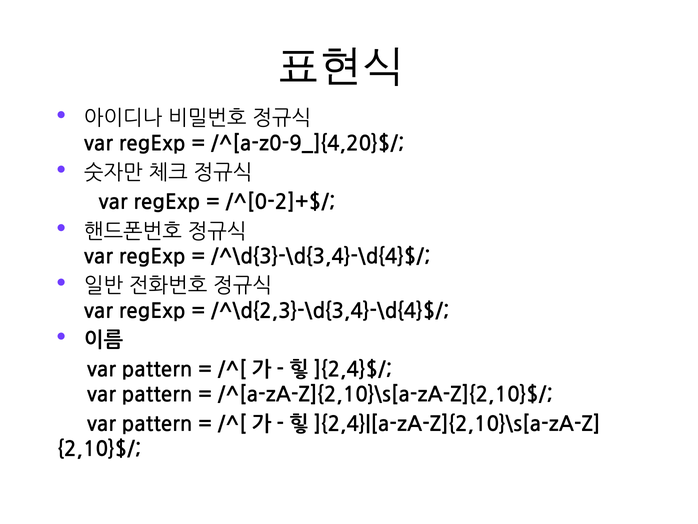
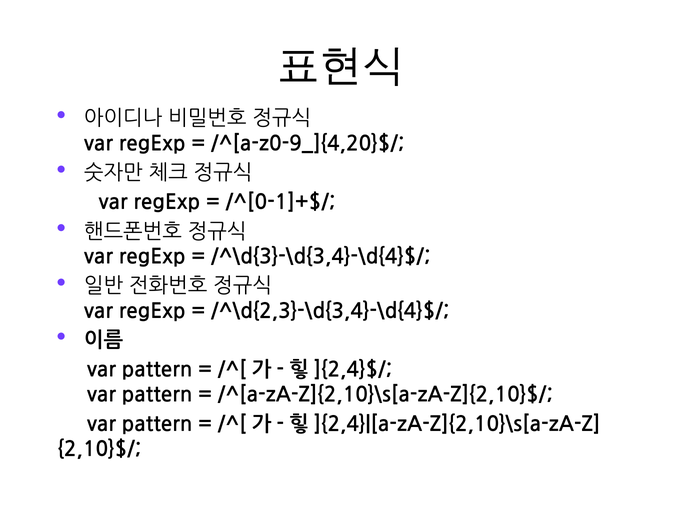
/^[0-2]+$/: /^[0-2]+$/ -> /^[0-1]+$/ (280, 202)
